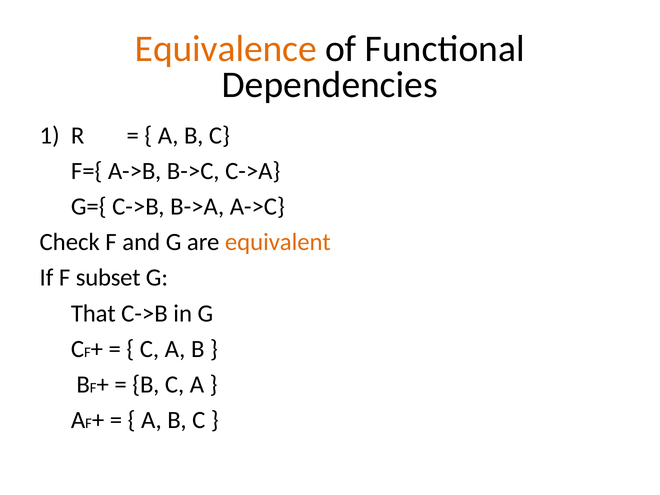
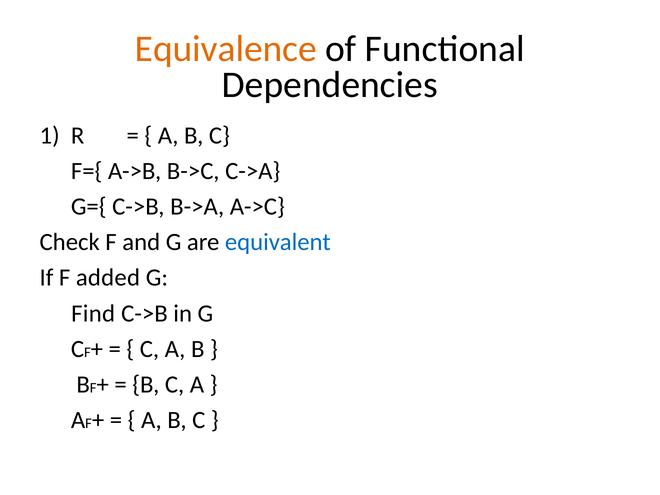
equivalent colour: orange -> blue (278, 242)
subset: subset -> added (108, 278)
That: That -> Find (93, 313)
